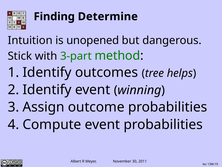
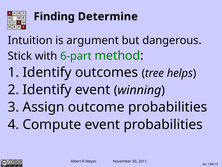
unopened: unopened -> argument (93, 40)
3-part: 3-part -> 6-part (76, 56)
